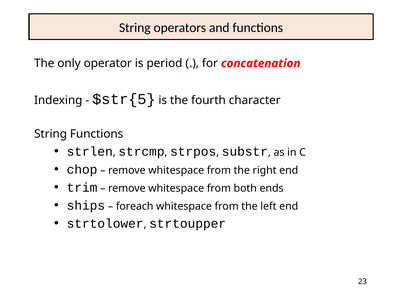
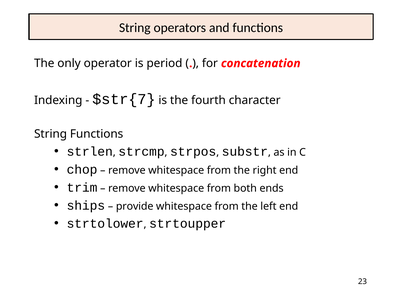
$str{5: $str{5 -> $str{7 (124, 99)
foreach: foreach -> provide (135, 206)
